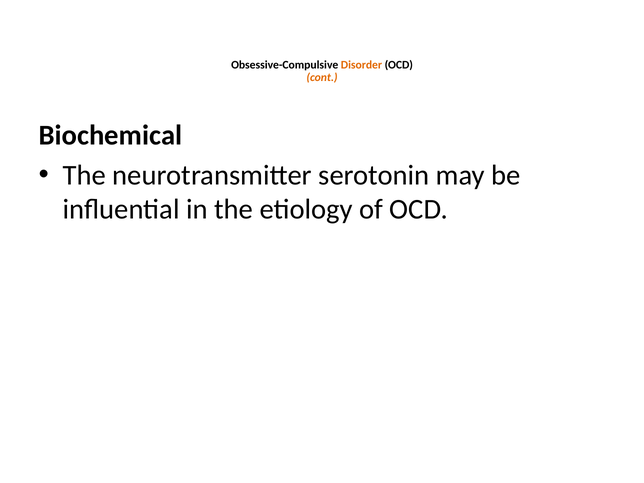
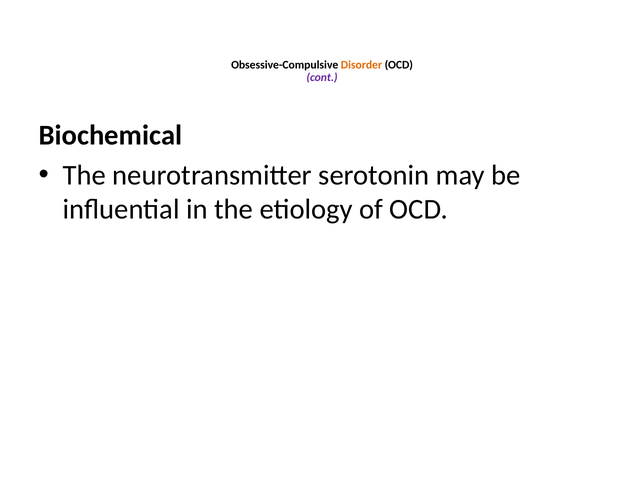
cont colour: orange -> purple (322, 78)
